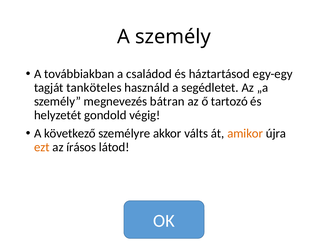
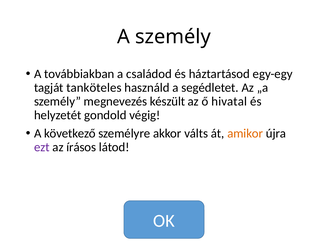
bátran: bátran -> készült (167, 101)
tartozó: tartozó -> hivatal (229, 101)
ezt colour: orange -> purple (42, 147)
